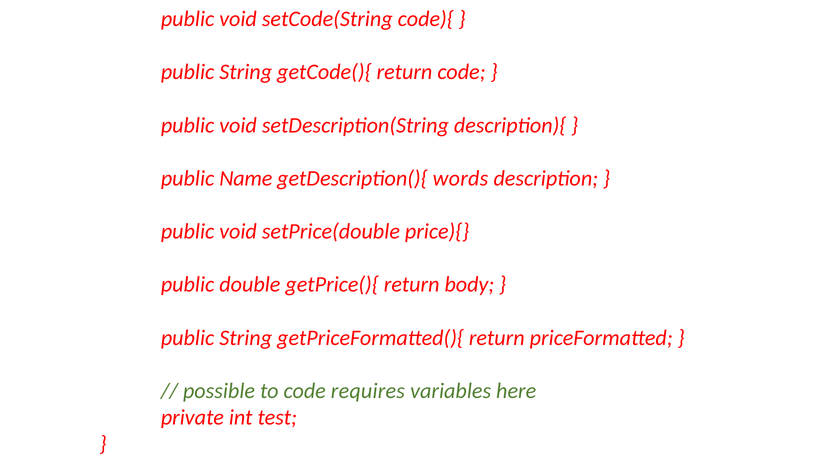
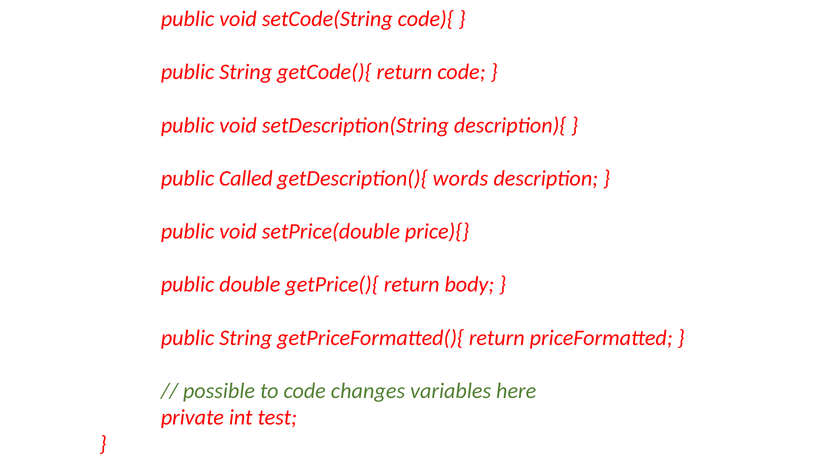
Name: Name -> Called (246, 178)
requires: requires -> changes (368, 390)
